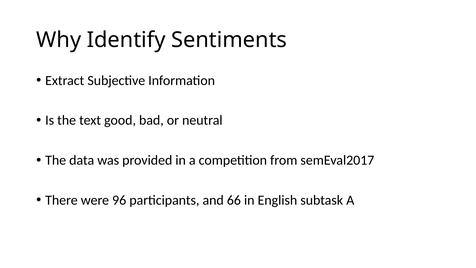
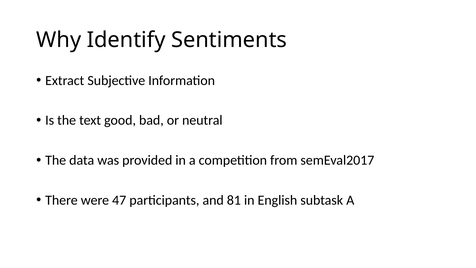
96: 96 -> 47 (119, 200)
66: 66 -> 81 (234, 200)
